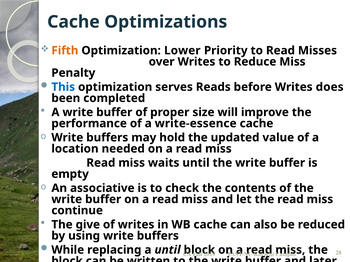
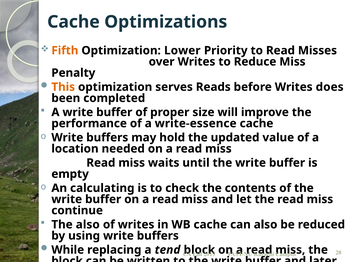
This colour: blue -> orange (63, 87)
associative: associative -> calculating (102, 188)
The give: give -> also (88, 225)
a until: until -> tend (168, 250)
